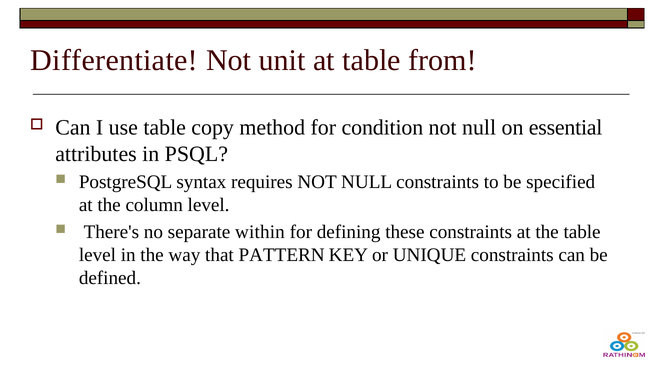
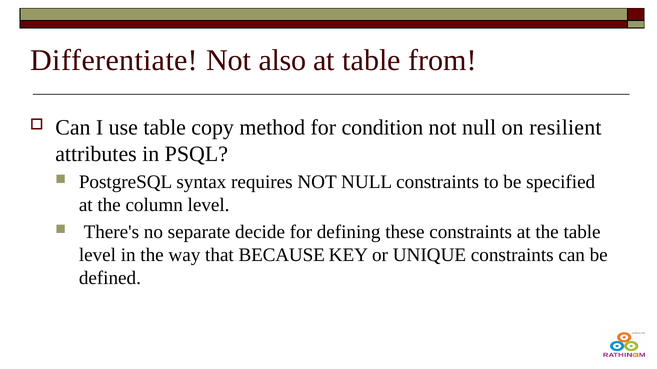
unit: unit -> also (282, 61)
essential: essential -> resilient (565, 128)
within: within -> decide (260, 232)
PATTERN: PATTERN -> BECAUSE (282, 255)
